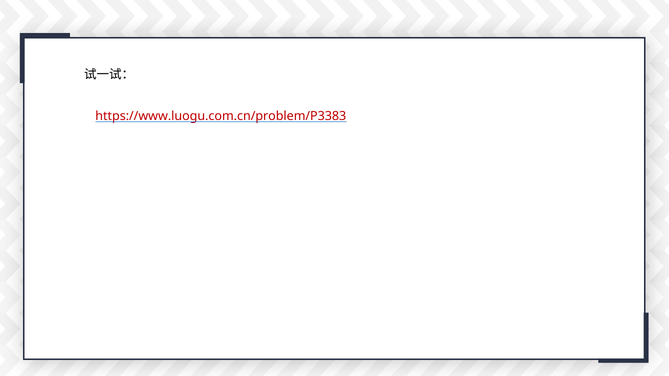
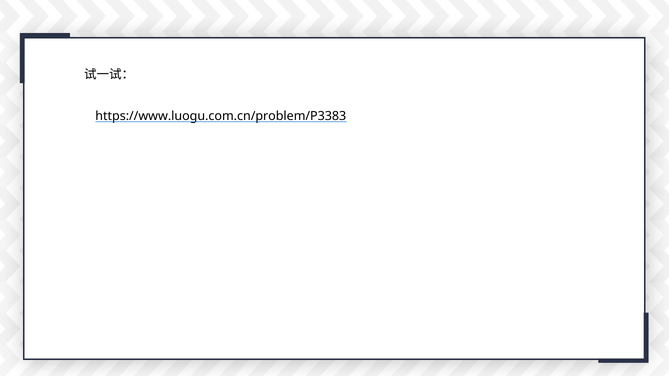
https://www.luogu.com.cn/problem/P3383 colour: red -> black (221, 116)
